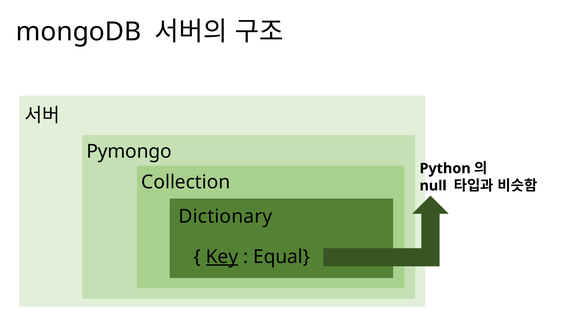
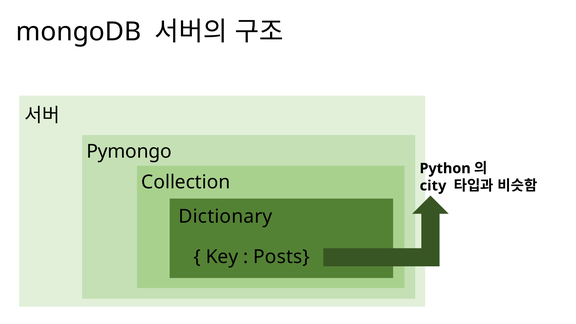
null: null -> city (433, 186)
Key underline: present -> none (222, 257)
Equal: Equal -> Posts (282, 257)
